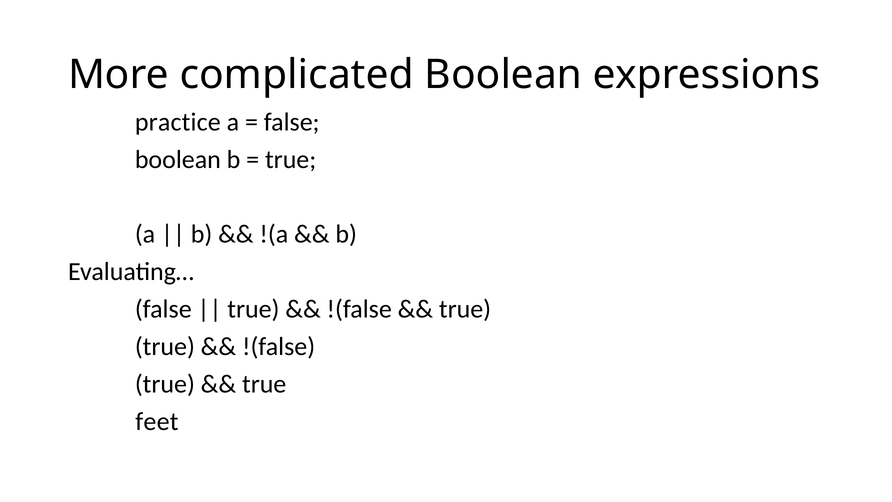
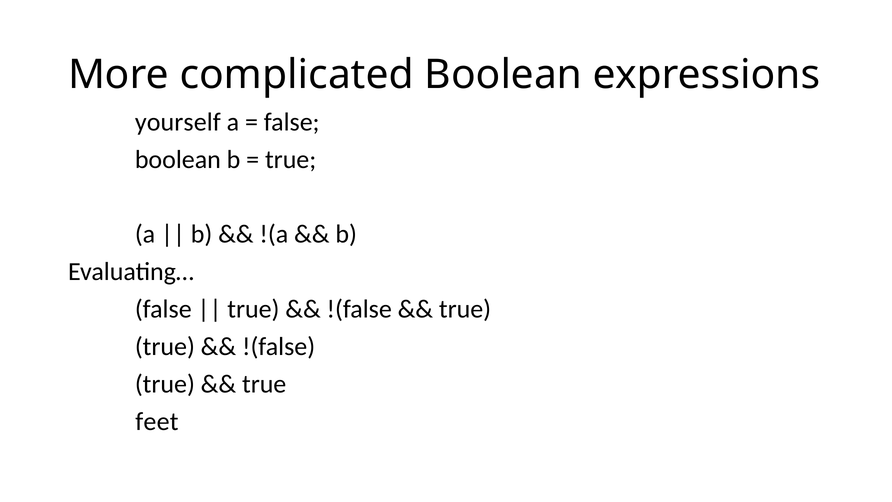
practice: practice -> yourself (178, 122)
